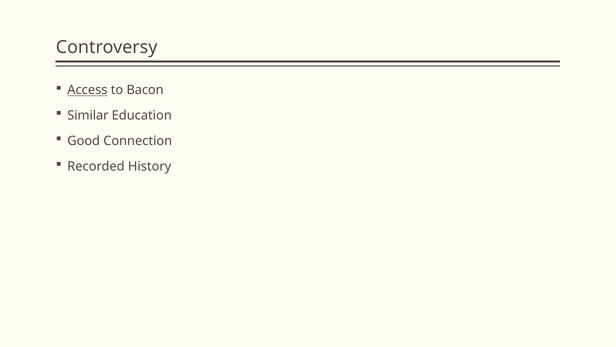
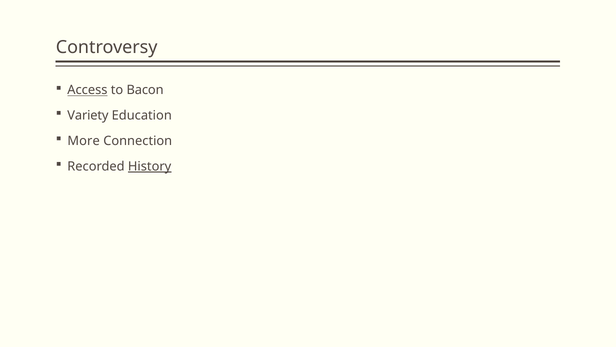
Similar: Similar -> Variety (88, 115)
Good: Good -> More (84, 141)
History underline: none -> present (150, 166)
